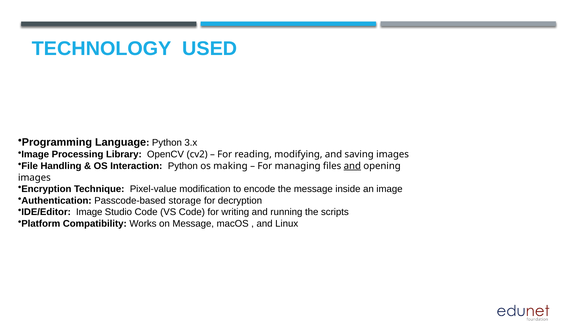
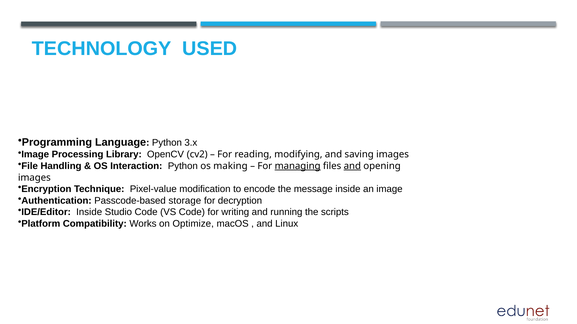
managing underline: none -> present (298, 166)
IDE/Editor Image: Image -> Inside (89, 212)
on Message: Message -> Optimize (193, 224)
